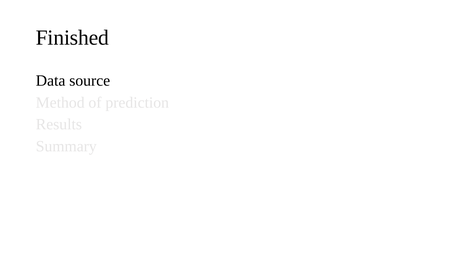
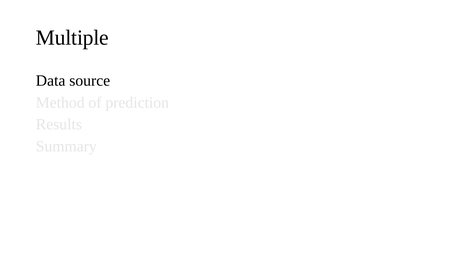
Finished: Finished -> Multiple (72, 38)
